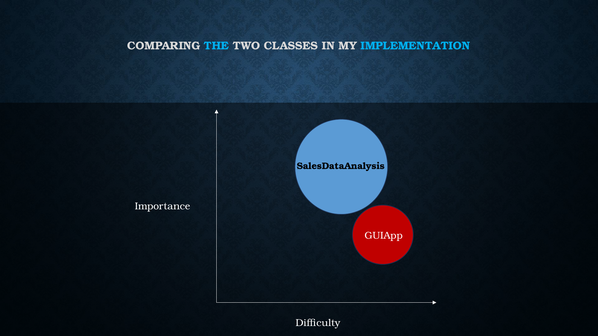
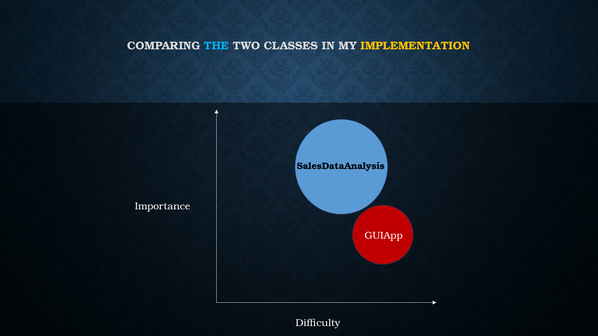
IMPLEMENTATION colour: light blue -> yellow (415, 46)
